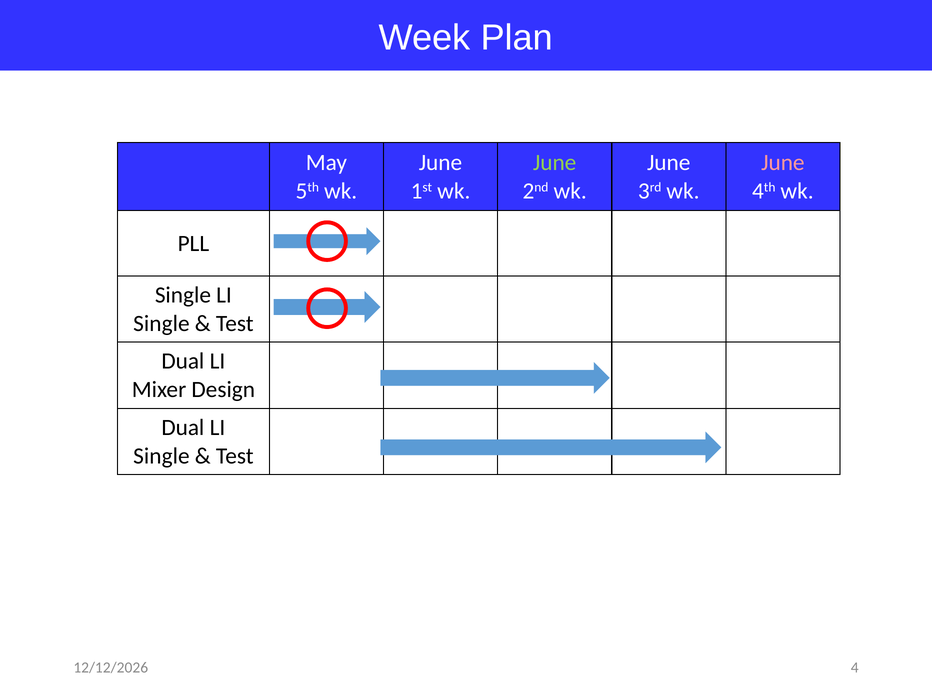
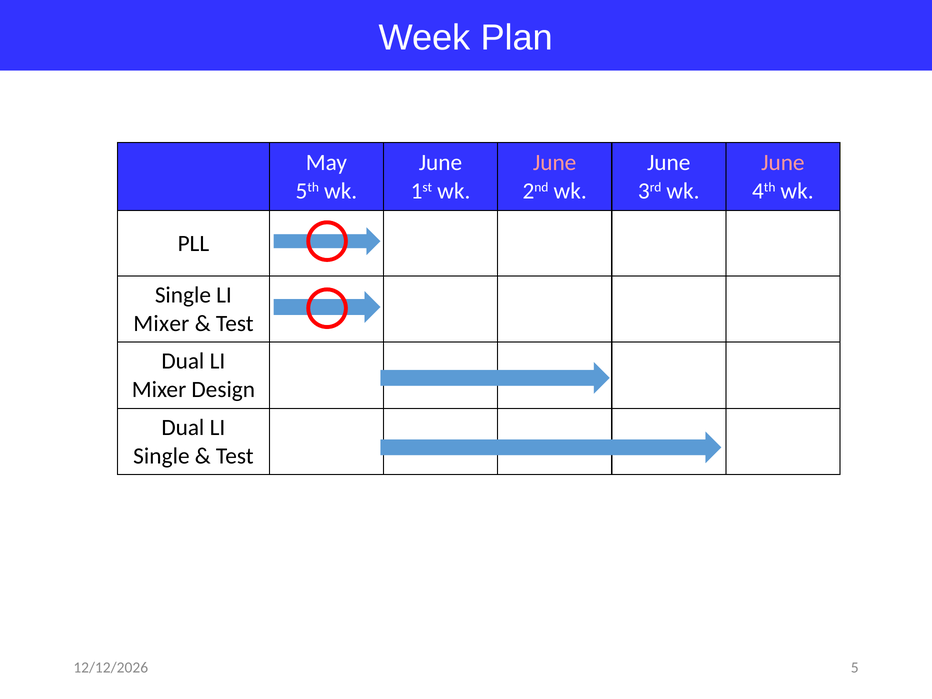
June colour: light green -> pink (555, 163)
Single: Single -> Mixer (161, 324)
4: 4 -> 5 (855, 667)
